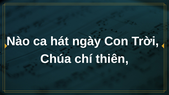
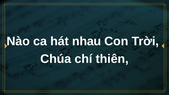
ngày: ngày -> nhau (87, 41)
